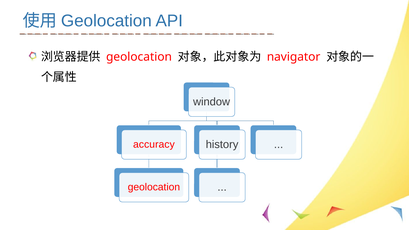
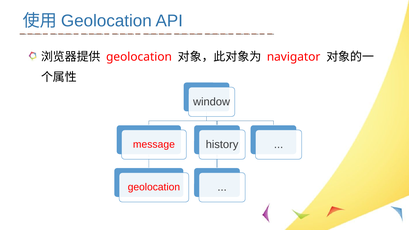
accuracy: accuracy -> message (154, 145)
